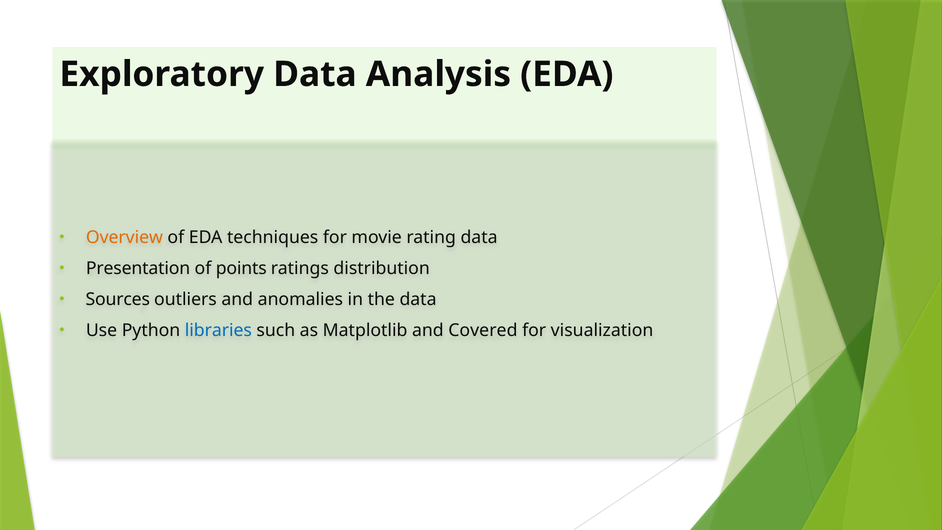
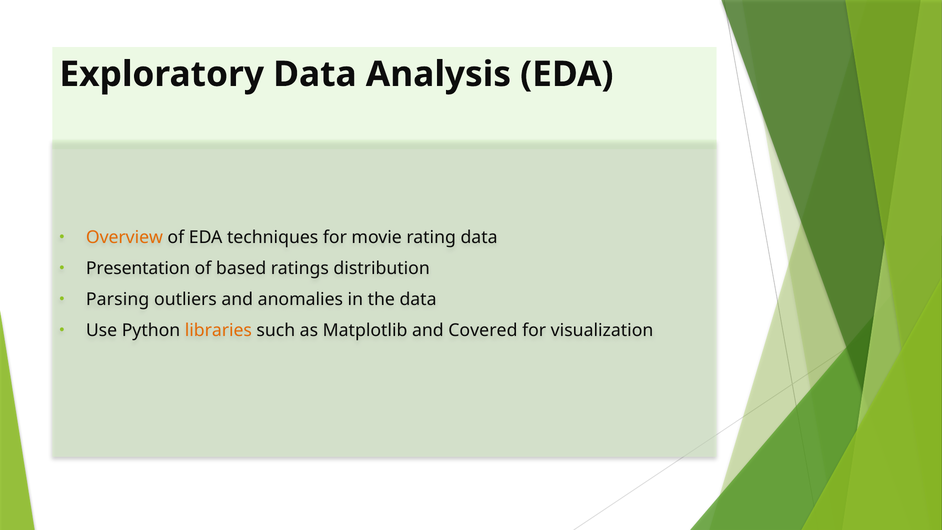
points: points -> based (241, 269)
Sources: Sources -> Parsing (118, 300)
libraries colour: blue -> orange (218, 331)
